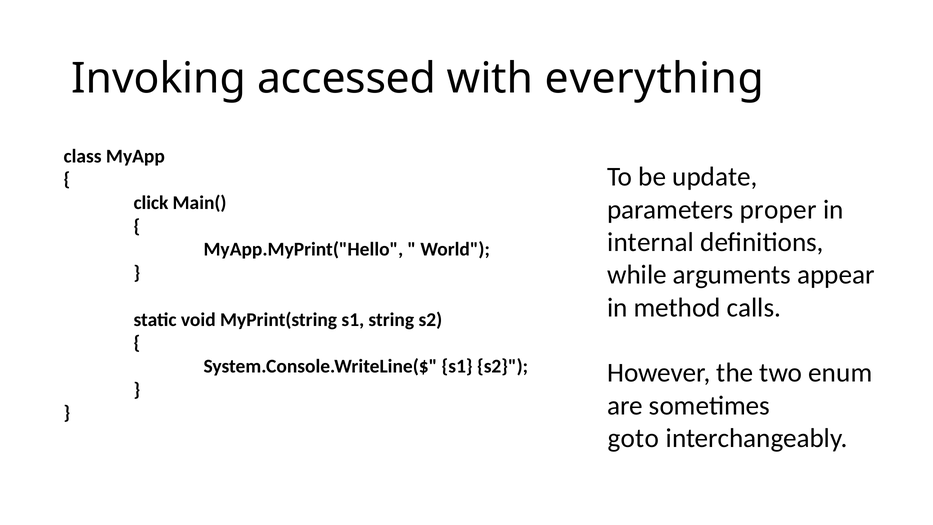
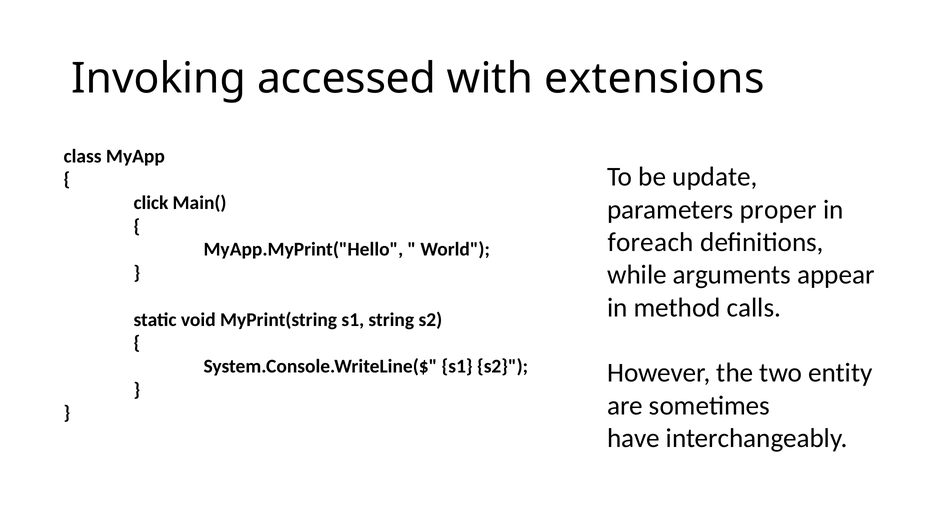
everything: everything -> extensions (654, 78)
internal: internal -> foreach (651, 242)
enum: enum -> entity (840, 373)
goto: goto -> have (634, 438)
